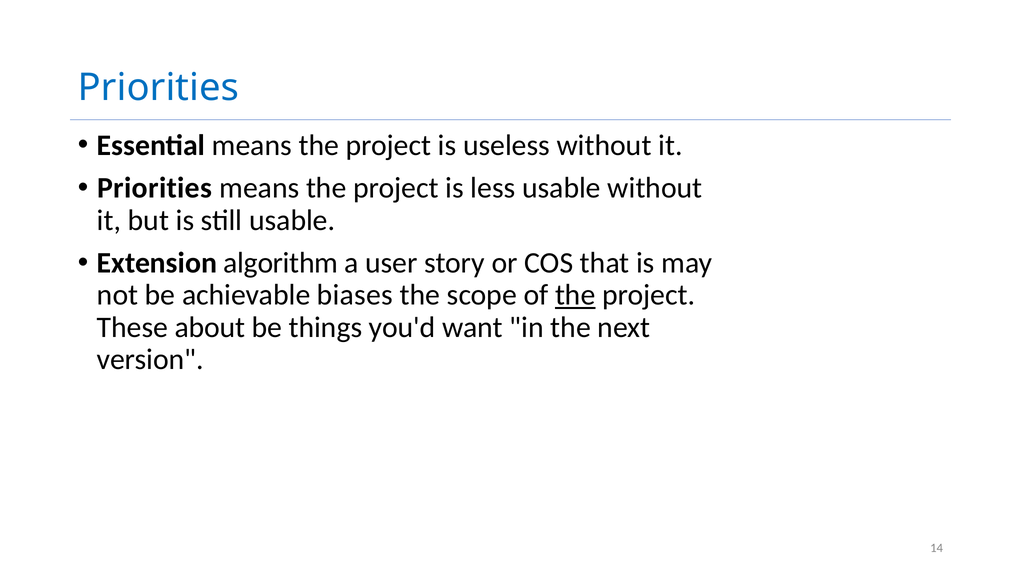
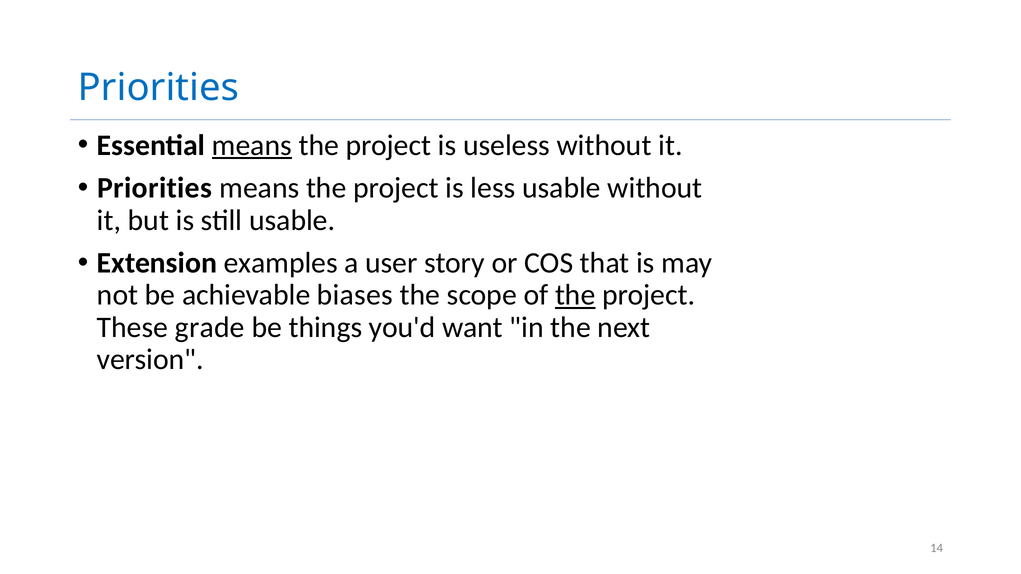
means underline: none -> present (252, 145)
algorithm: algorithm -> examples (281, 263)
about: about -> grade (210, 327)
